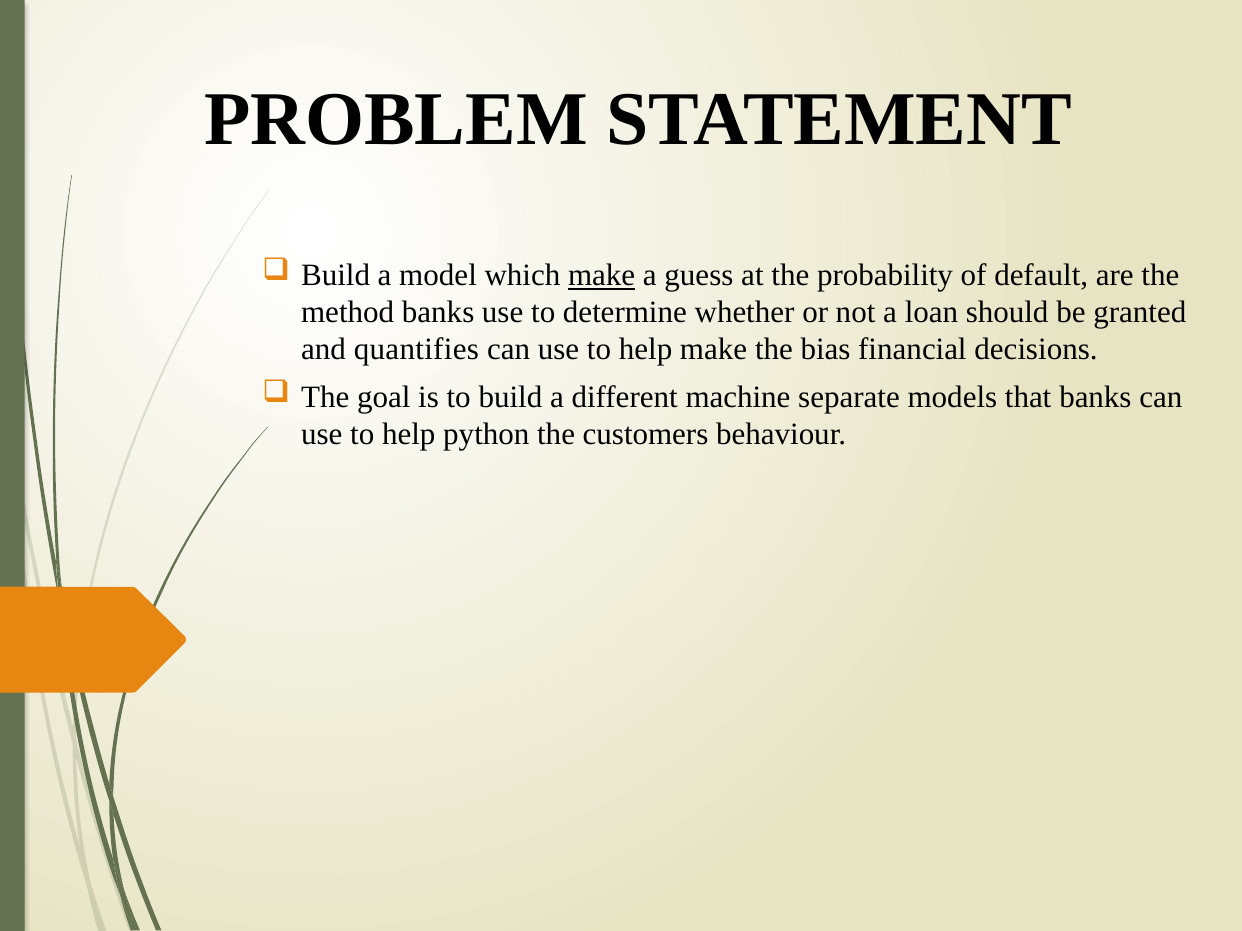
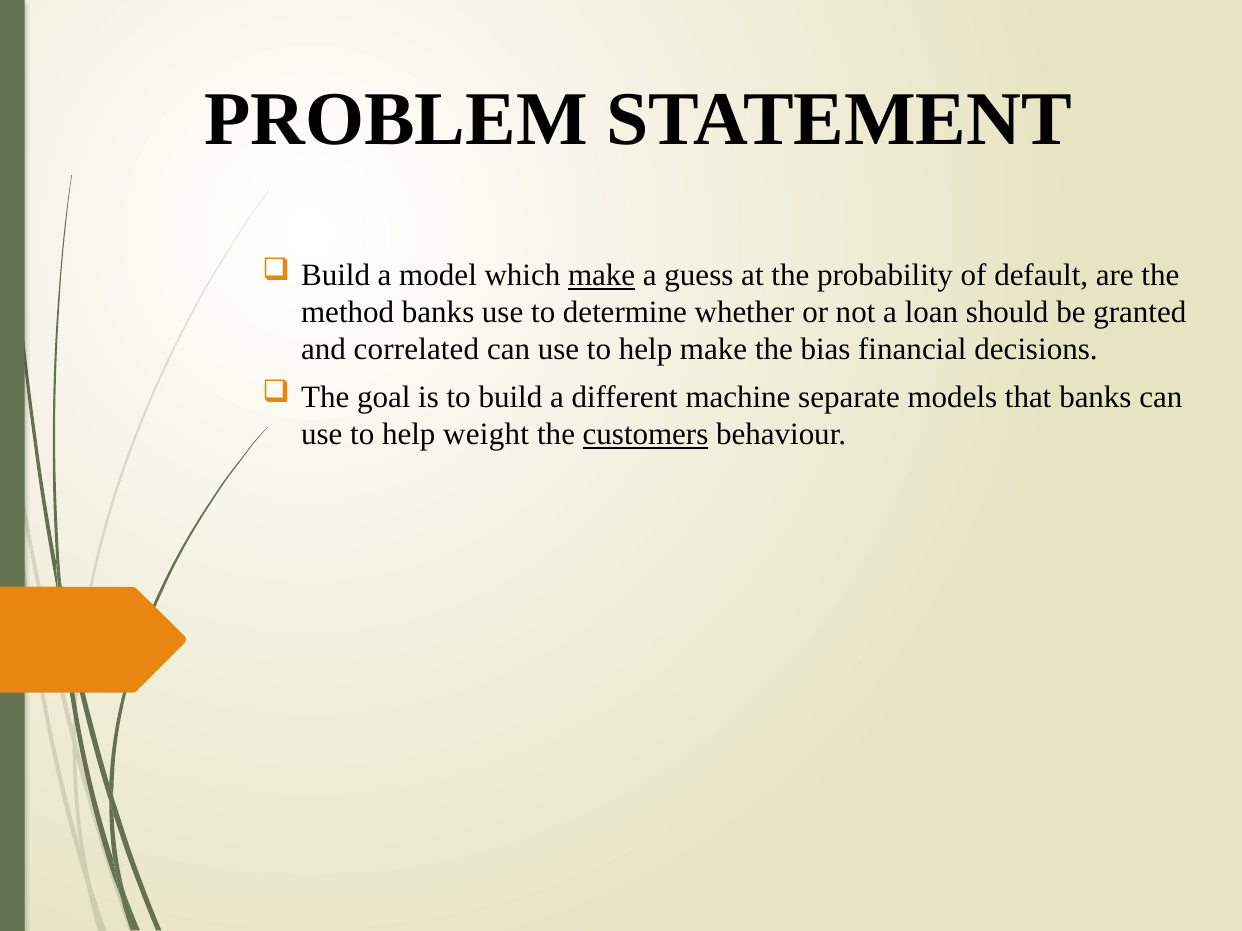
quantifies: quantifies -> correlated (416, 350)
python: python -> weight (486, 435)
customers underline: none -> present (646, 435)
